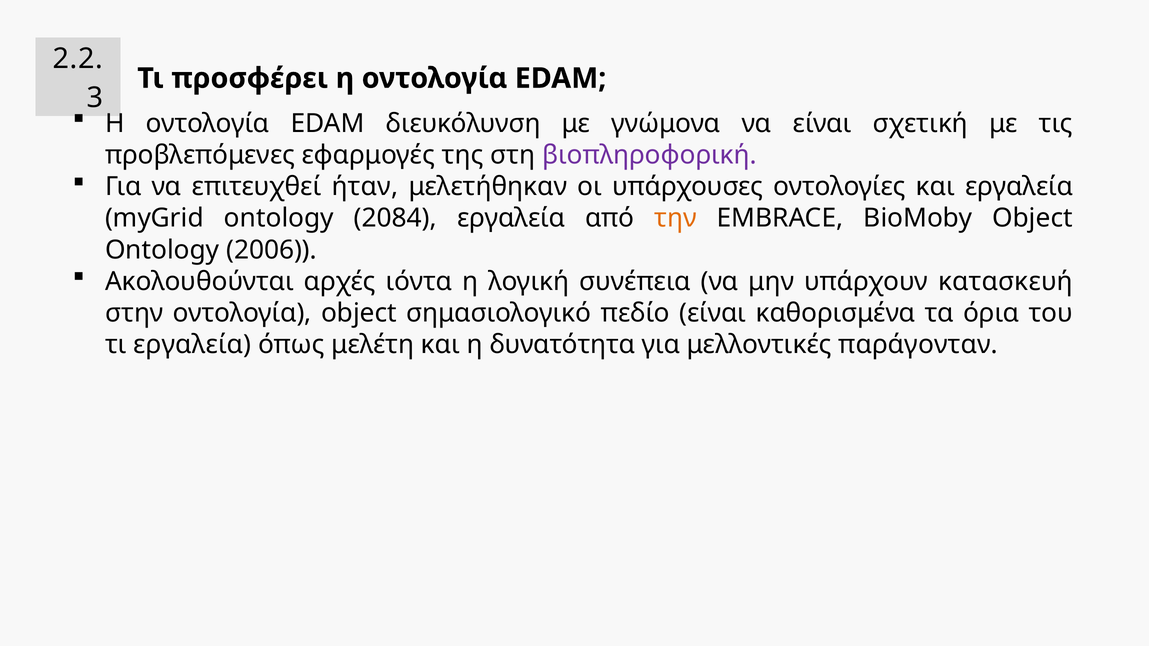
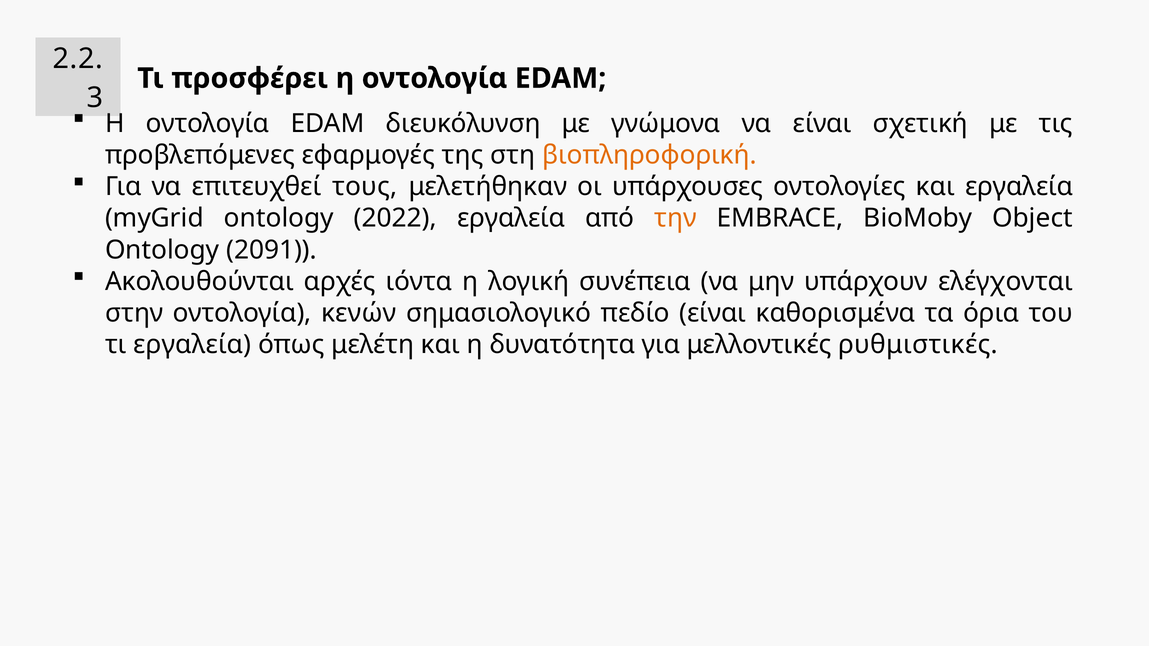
βιοπληροφορική colour: purple -> orange (649, 155)
ήταν: ήταν -> τους (365, 187)
2084: 2084 -> 2022 (395, 218)
2006: 2006 -> 2091 (272, 250)
κατασκευή: κατασκευή -> ελέγχονται (1006, 282)
οντολογία object: object -> κενών (359, 313)
παράγονταν: παράγονταν -> ρυθμιστικές (918, 345)
